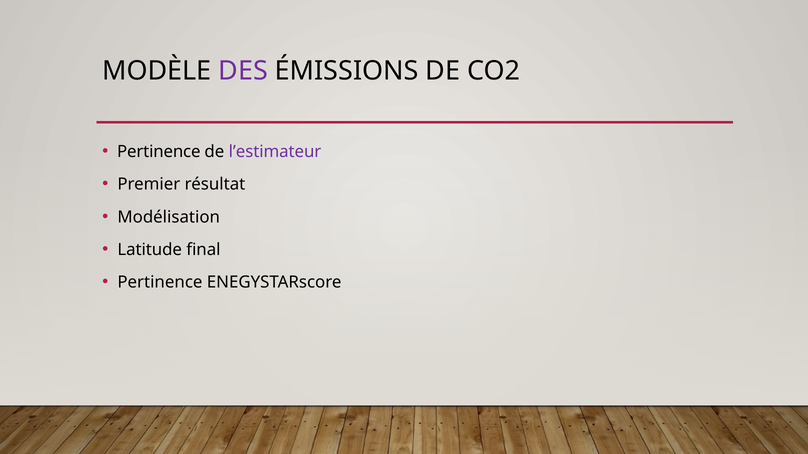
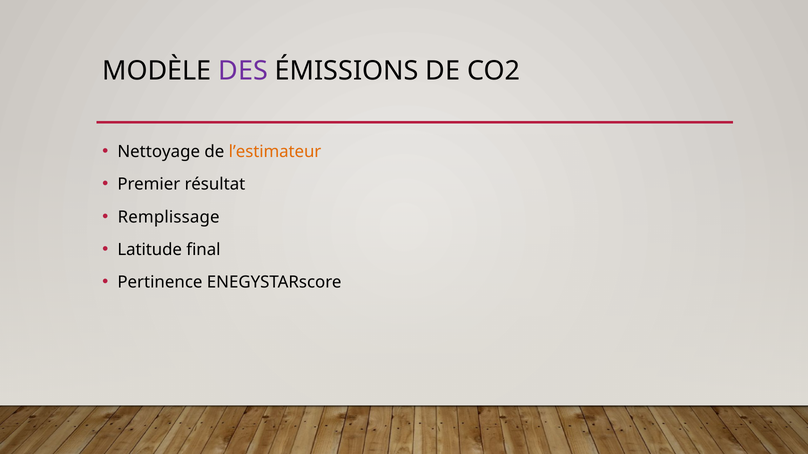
Pertinence: Pertinence -> Nettoyage (159, 152)
l’estimateur colour: purple -> orange (275, 152)
Modélisation: Modélisation -> Remplissage (169, 217)
